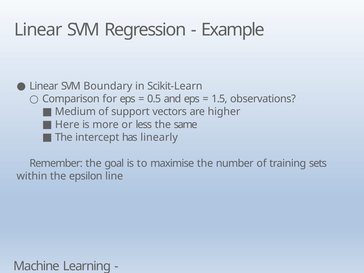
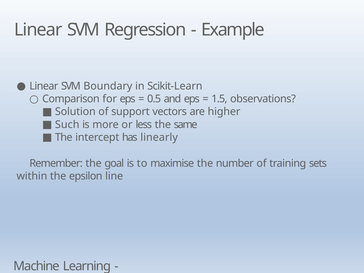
Medium: Medium -> Solution (75, 112)
Here: Here -> Such (67, 124)
